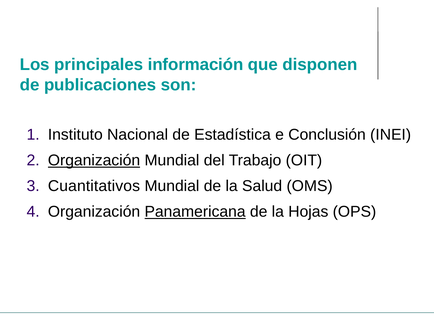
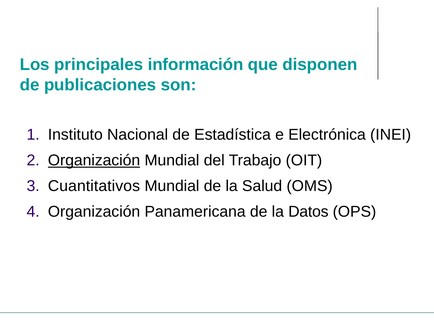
Conclusión: Conclusión -> Electrónica (327, 135)
Panamericana underline: present -> none (195, 212)
Hojas: Hojas -> Datos (308, 212)
